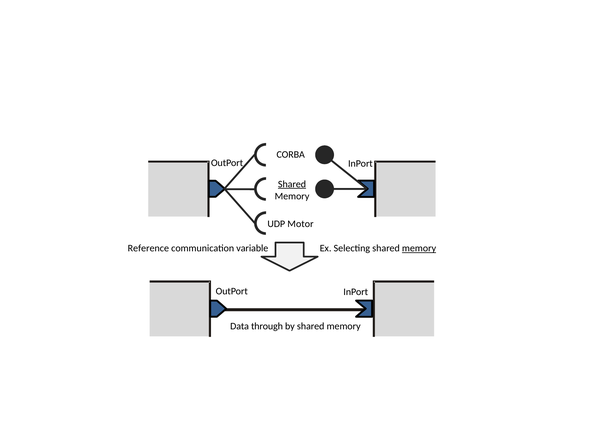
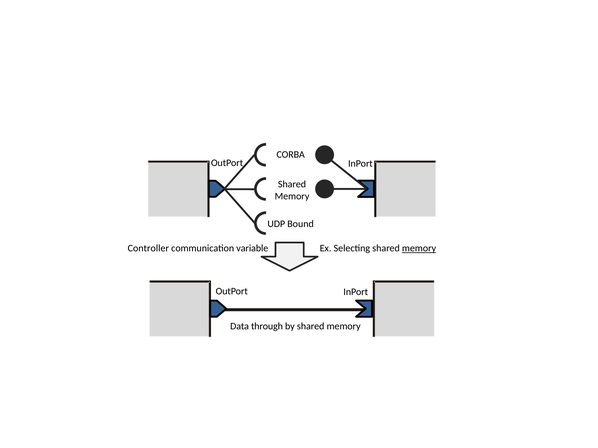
Shared underline: present -> none (292, 184)
Motor: Motor -> Bound (301, 224)
Reference: Reference -> Controller (148, 249)
